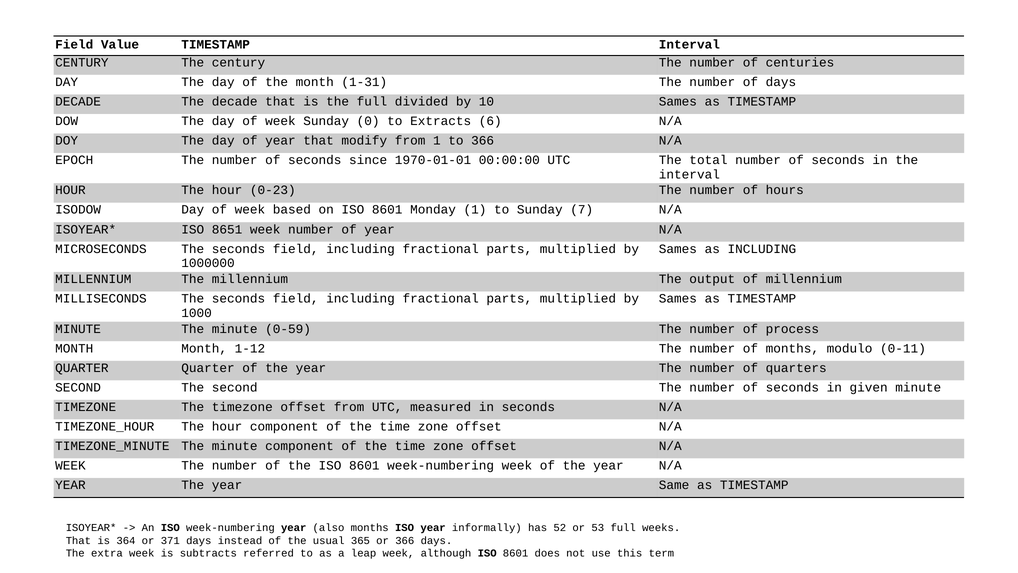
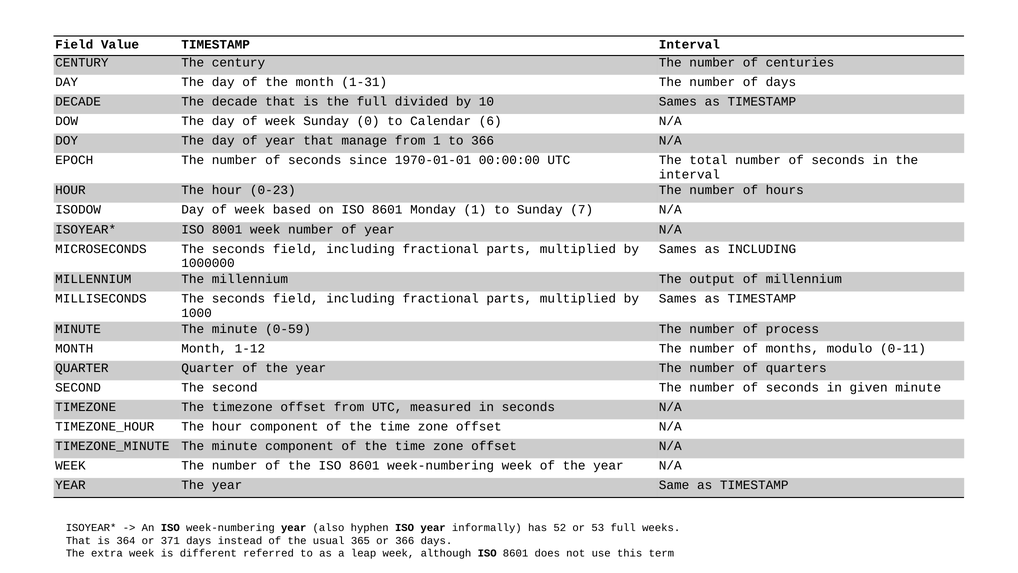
Extracts: Extracts -> Calendar (441, 121)
modify: modify -> manage (364, 140)
8651: 8651 -> 8001 (227, 229)
also months: months -> hyphen (370, 527)
subtracts: subtracts -> different (208, 553)
